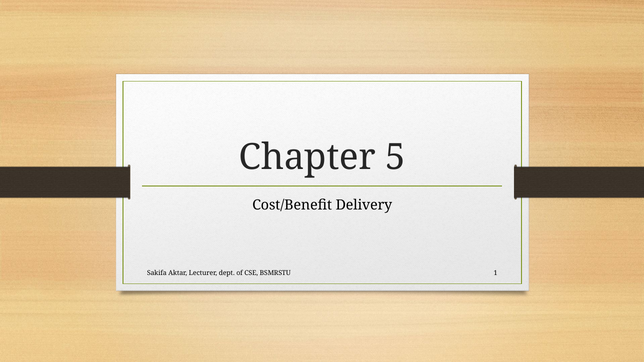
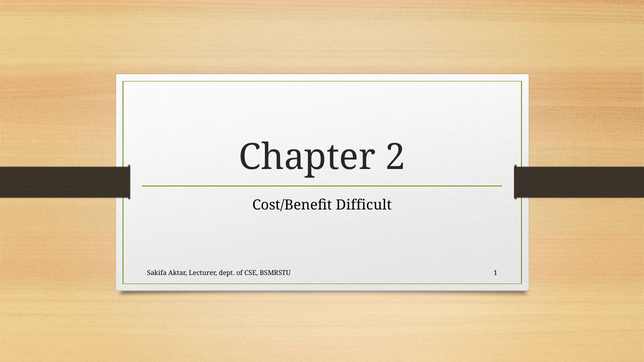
5: 5 -> 2 (395, 157)
Delivery: Delivery -> Difficult (364, 205)
